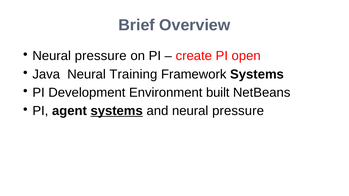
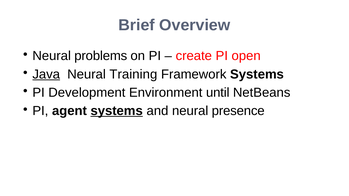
pressure: pressure -> problems (101, 56)
Java underline: none -> present (46, 74)
built: built -> until (218, 93)
and neural pressure: pressure -> presence (238, 111)
